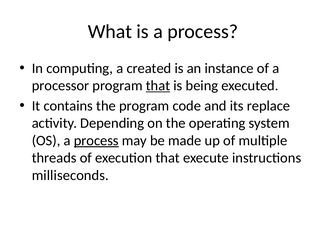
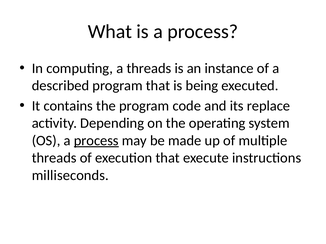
a created: created -> threads (149, 68)
processor: processor -> described (60, 86)
that underline: present -> none (158, 86)
